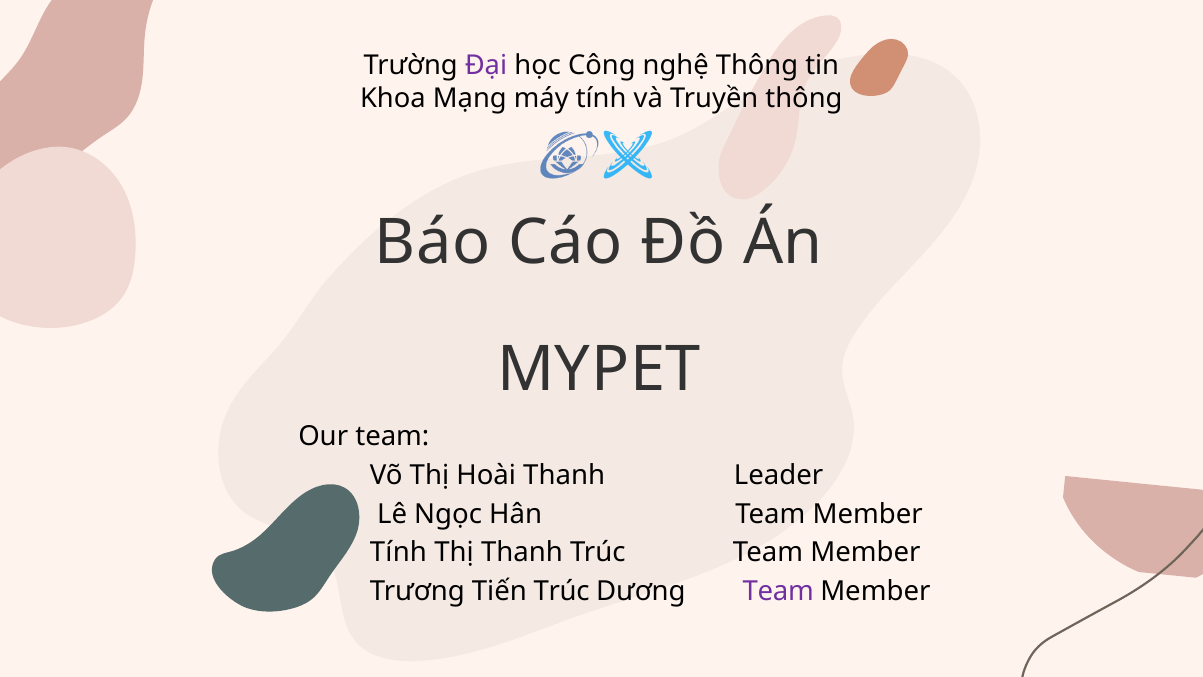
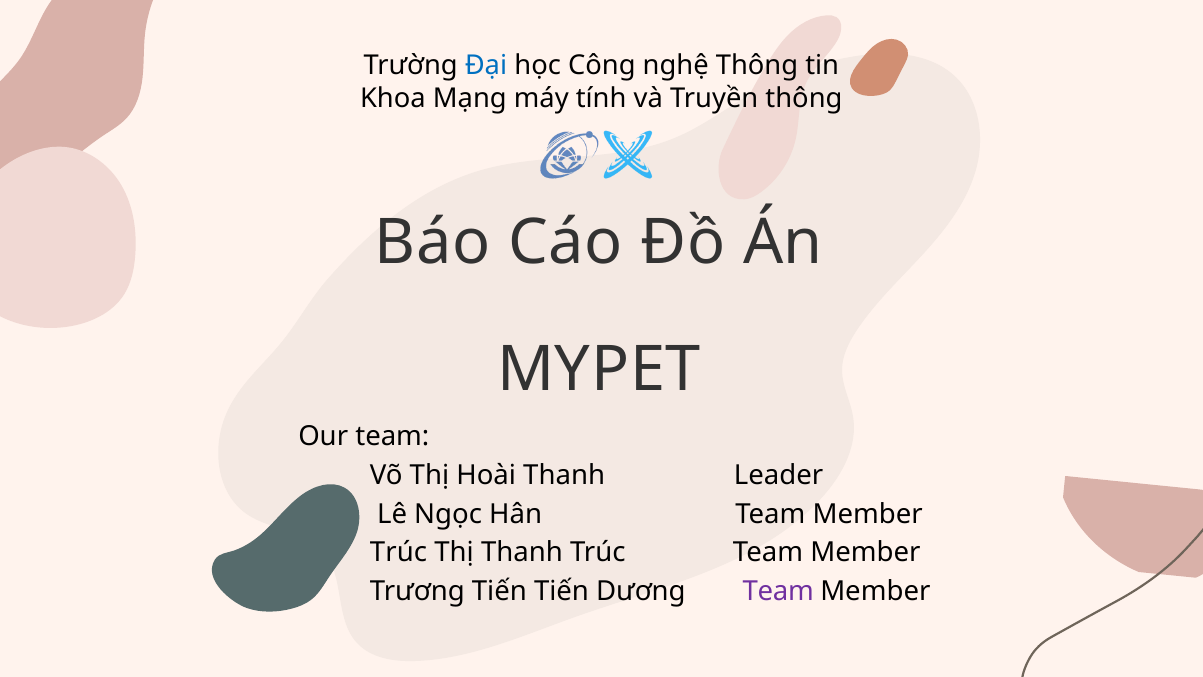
Đại colour: purple -> blue (486, 65)
Tính: Tính -> Trúc (399, 552)
Tiến Trúc: Trúc -> Tiến (561, 591)
